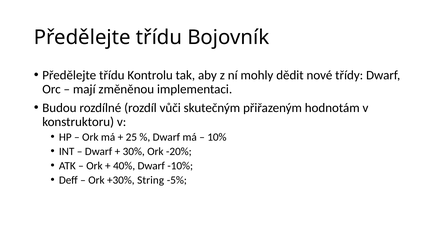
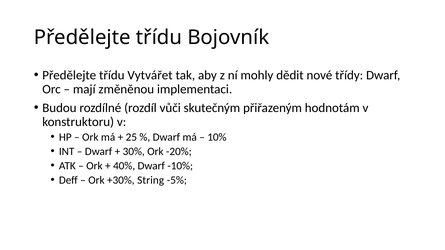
Kontrolu: Kontrolu -> Vytvářet (150, 75)
